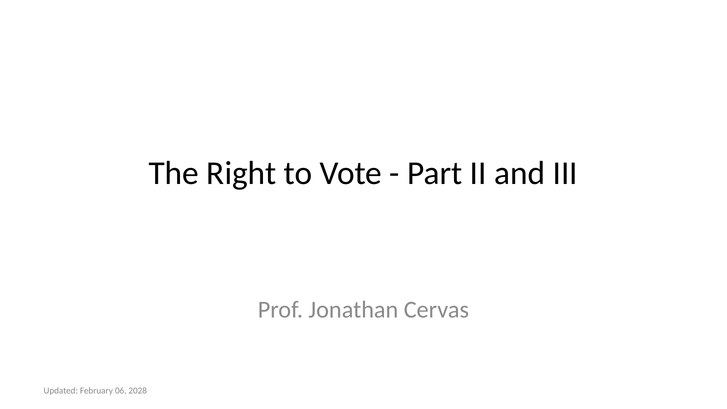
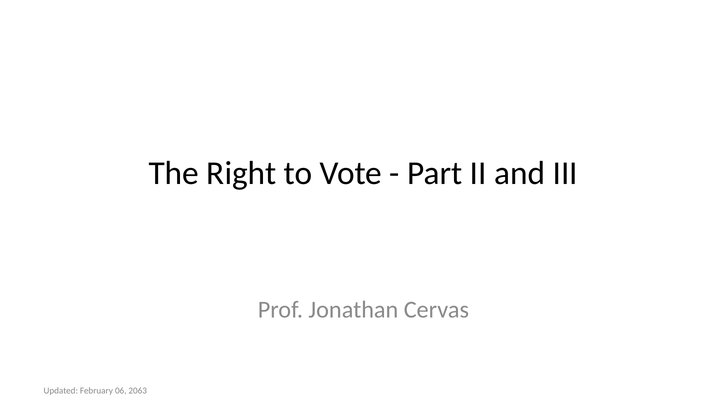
2028: 2028 -> 2063 (138, 391)
